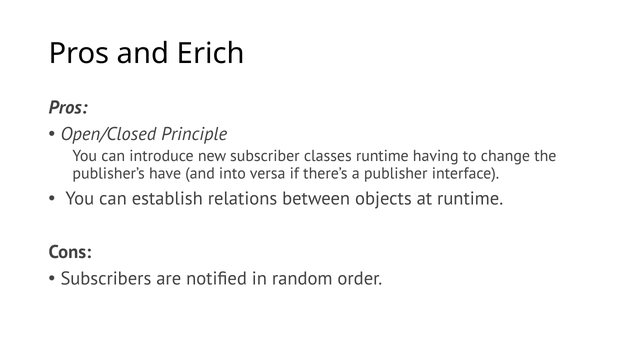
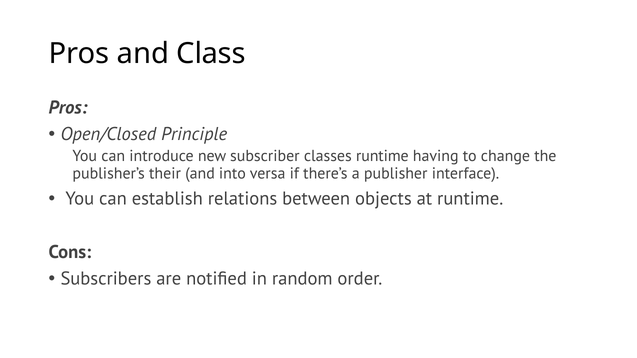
Erich: Erich -> Class (211, 54)
have: have -> their (165, 174)
